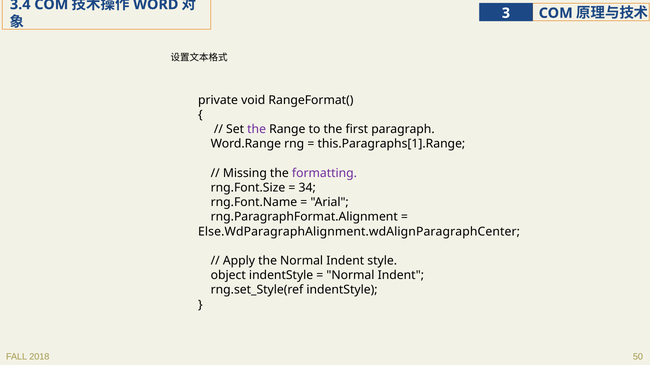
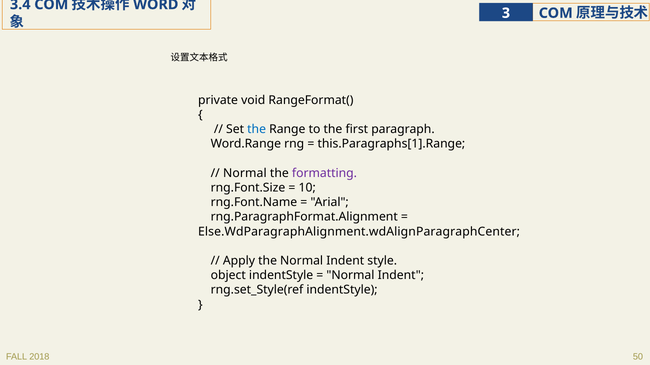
the colour: purple -> blue (257, 130)
Missing: Missing -> Normal (245, 173)
34: 34 -> 10 (307, 188)
